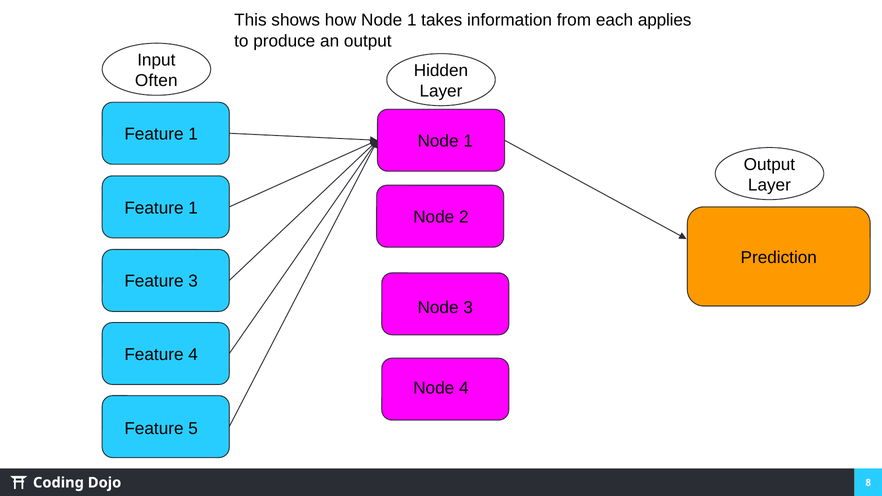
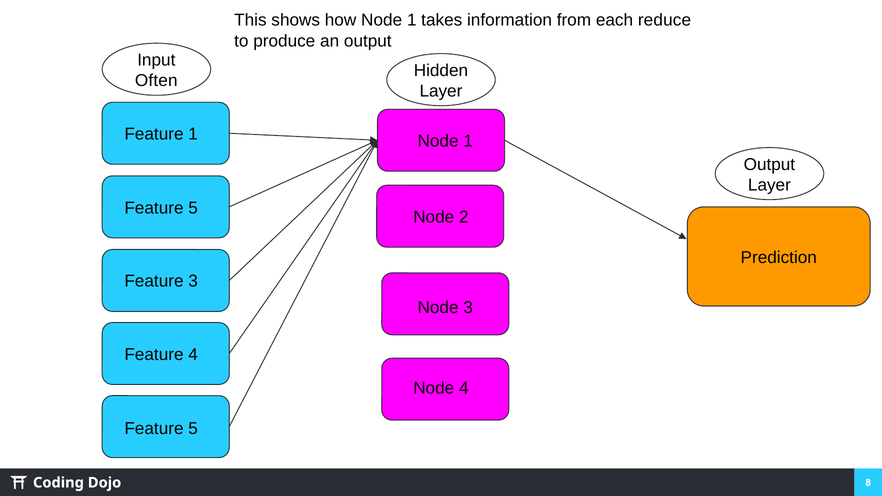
applies: applies -> reduce (664, 20)
1: 1 -> 5 (193, 208)
